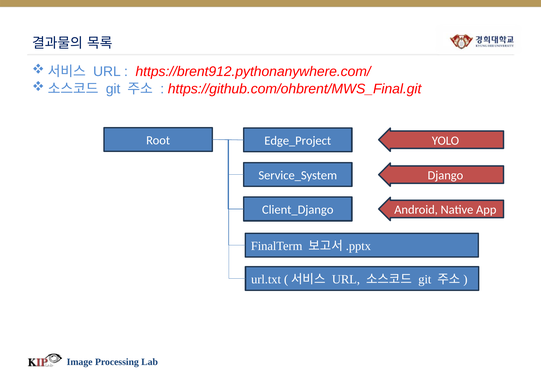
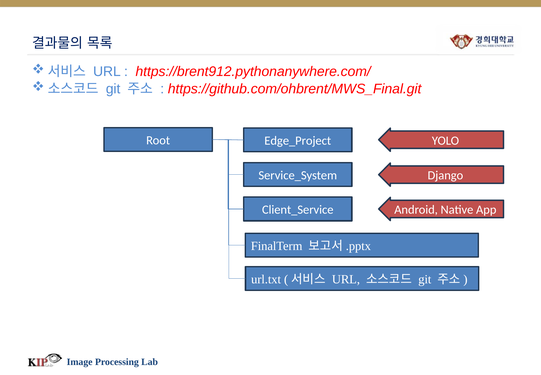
Client_Django: Client_Django -> Client_Service (298, 210)
